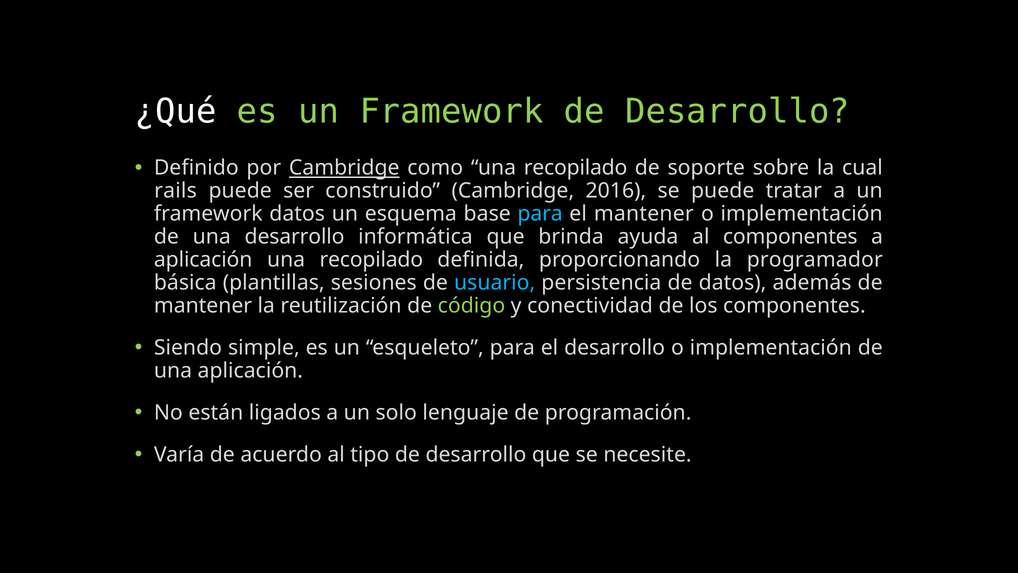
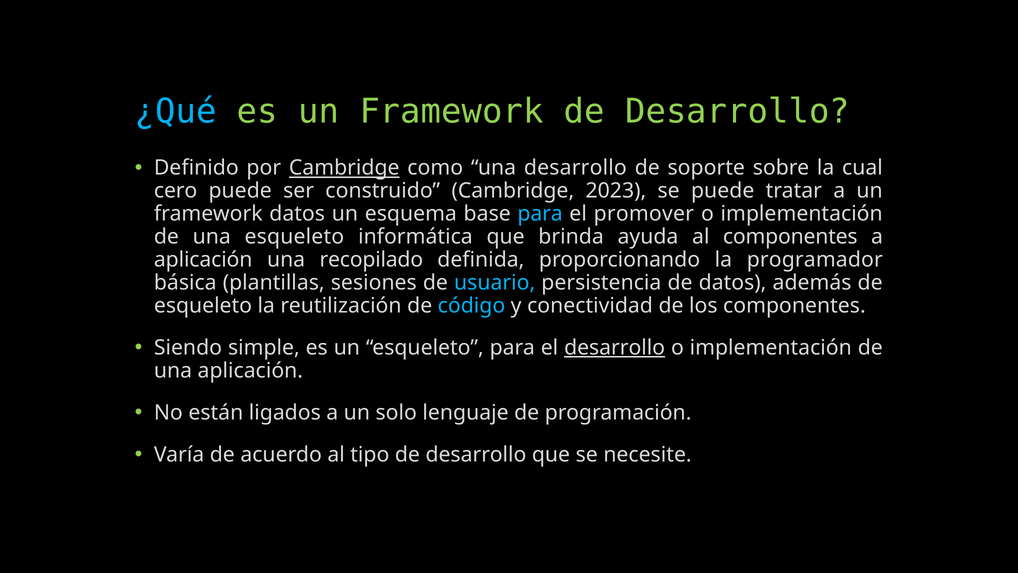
¿Qué colour: white -> light blue (176, 111)
como una recopilado: recopilado -> desarrollo (575, 168)
rails: rails -> cero (176, 191)
2016: 2016 -> 2023 (616, 191)
el mantener: mantener -> promover (644, 214)
una desarrollo: desarrollo -> esqueleto (294, 237)
mantener: mantener -> esqueleto (203, 305)
código colour: light green -> light blue (471, 305)
desarrollo underline: none -> present (615, 348)
